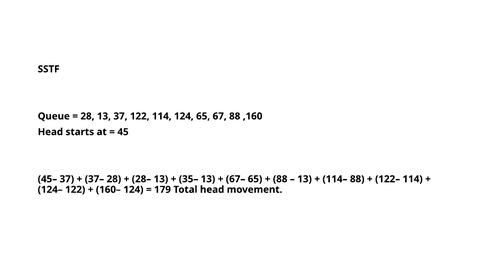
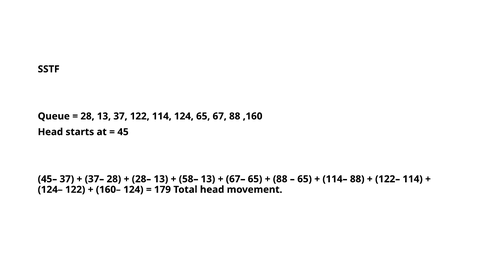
35–: 35– -> 58– (189, 179)
13: 13 -> 65 (305, 179)
